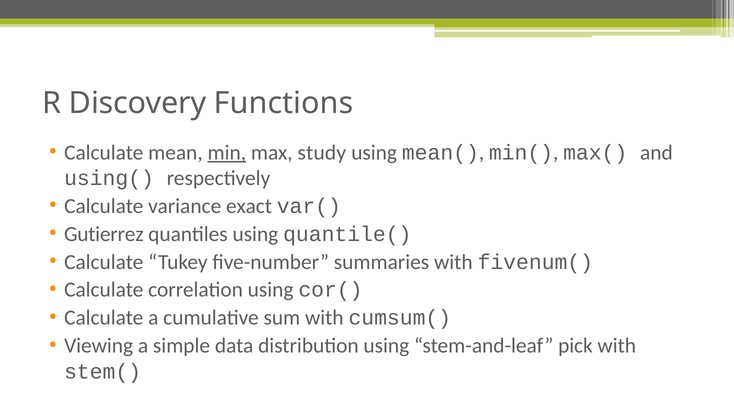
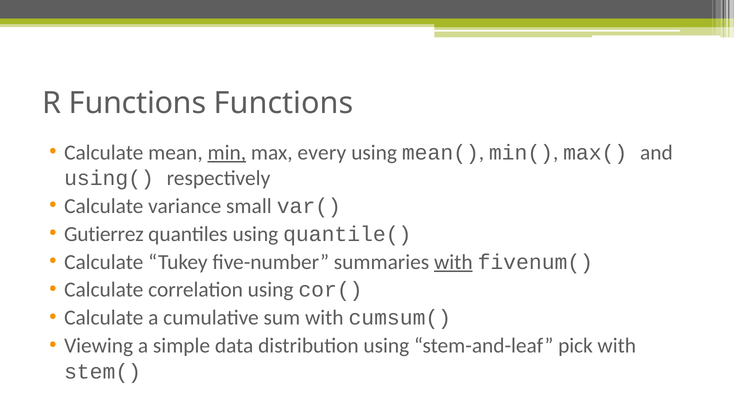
R Discovery: Discovery -> Functions (138, 103)
study: study -> every (322, 152)
exact: exact -> small (249, 206)
with underline: none -> present (453, 262)
